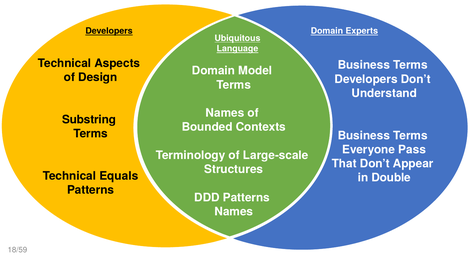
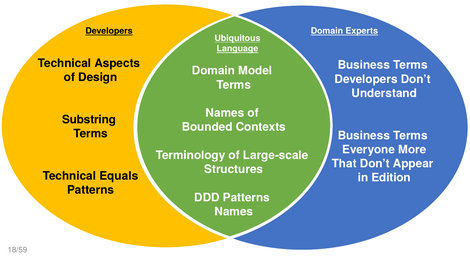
Pass: Pass -> More (412, 150)
Double: Double -> Edition (391, 178)
